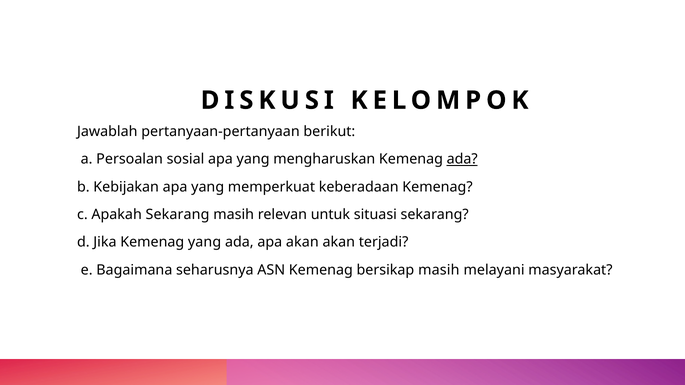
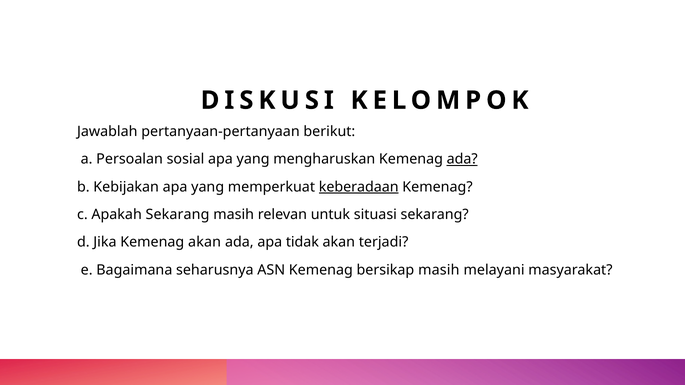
keberadaan underline: none -> present (359, 187)
Kemenag yang: yang -> akan (205, 242)
apa akan: akan -> tidak (302, 242)
